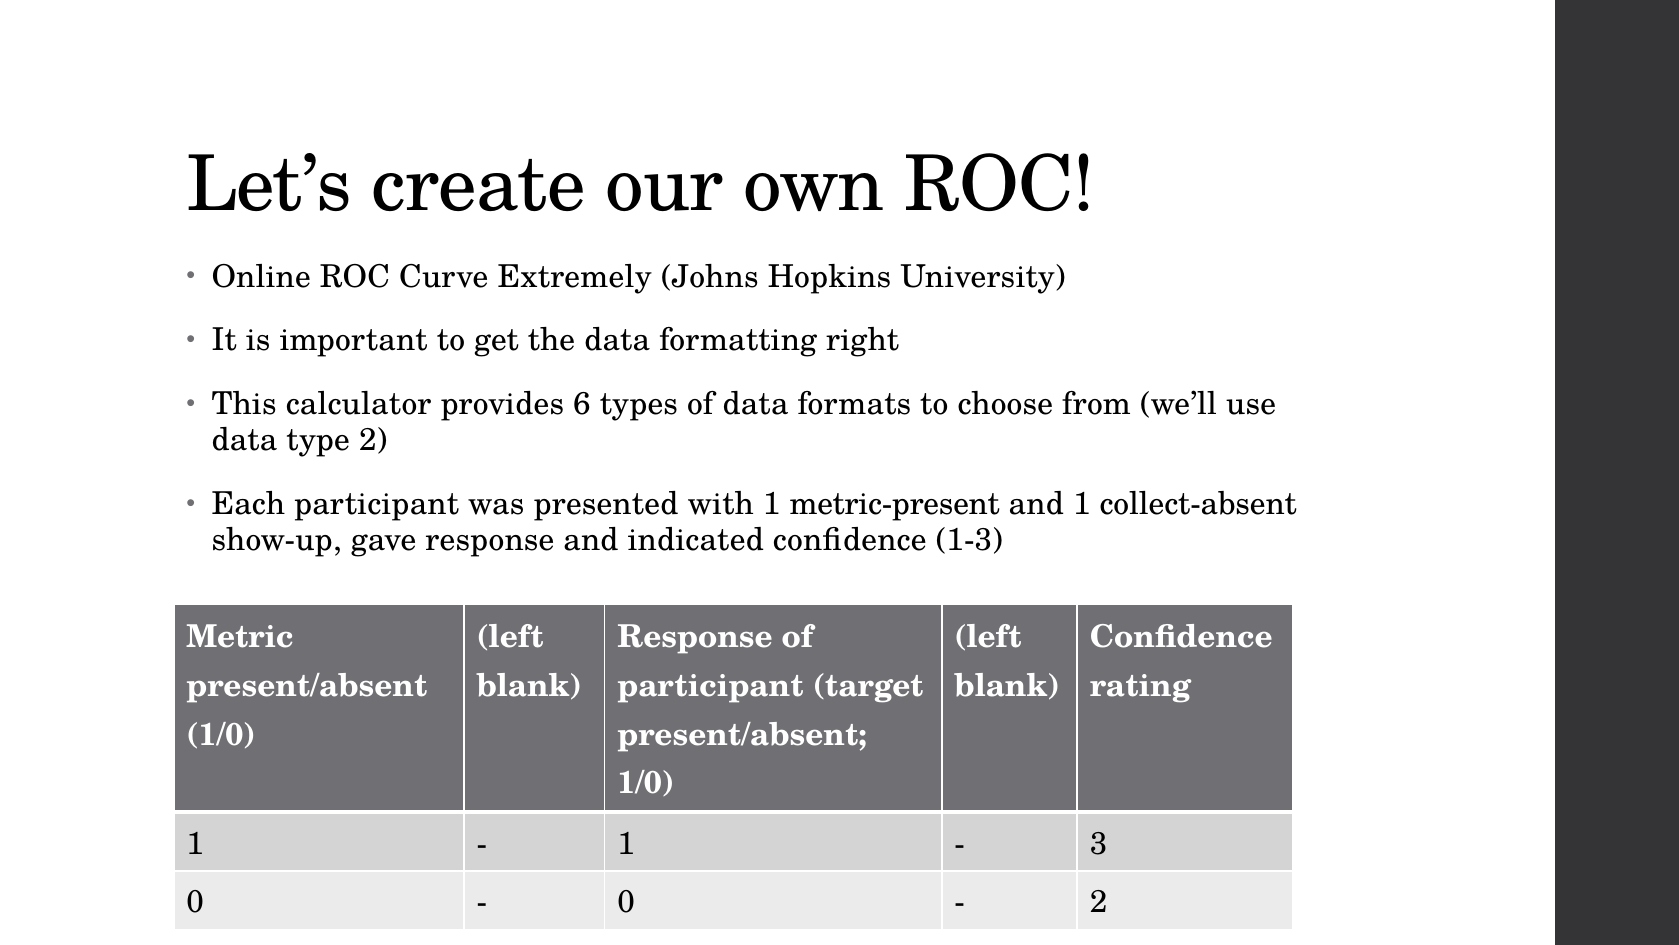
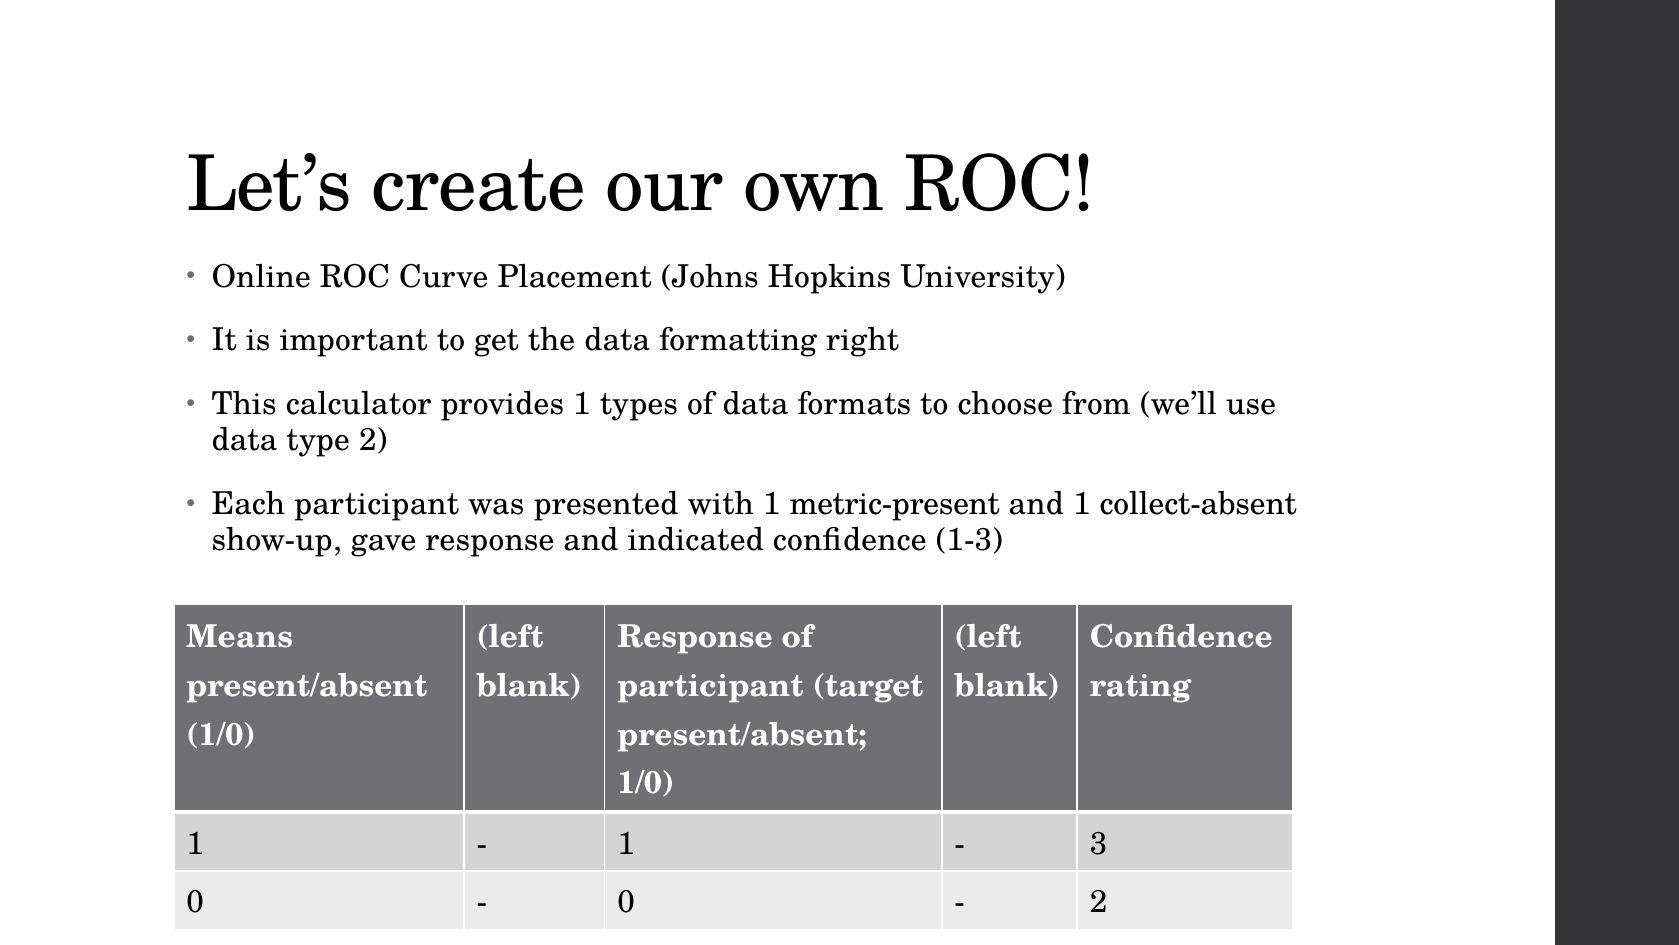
Extremely: Extremely -> Placement (575, 276)
provides 6: 6 -> 1 (582, 404)
Metric: Metric -> Means (240, 637)
